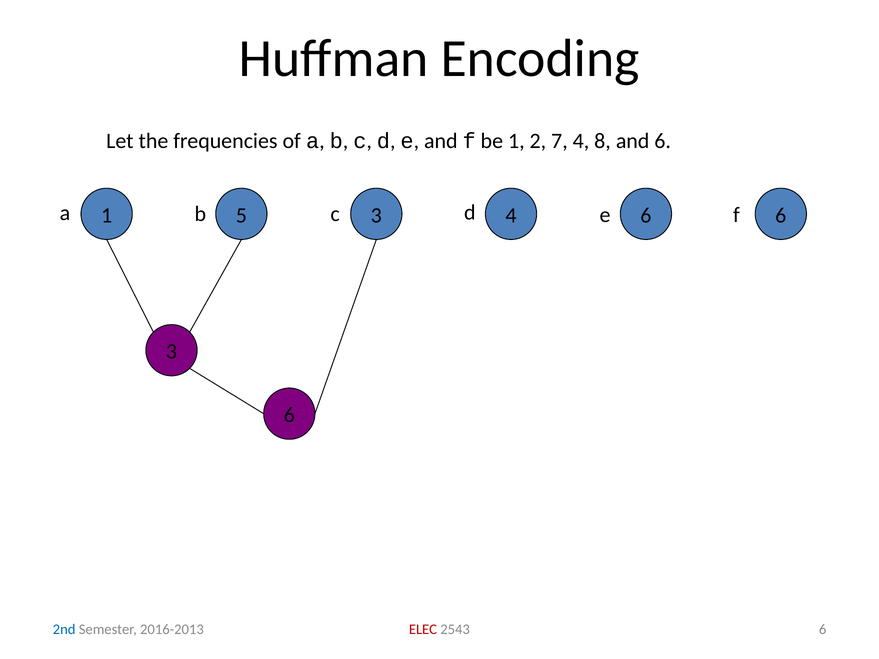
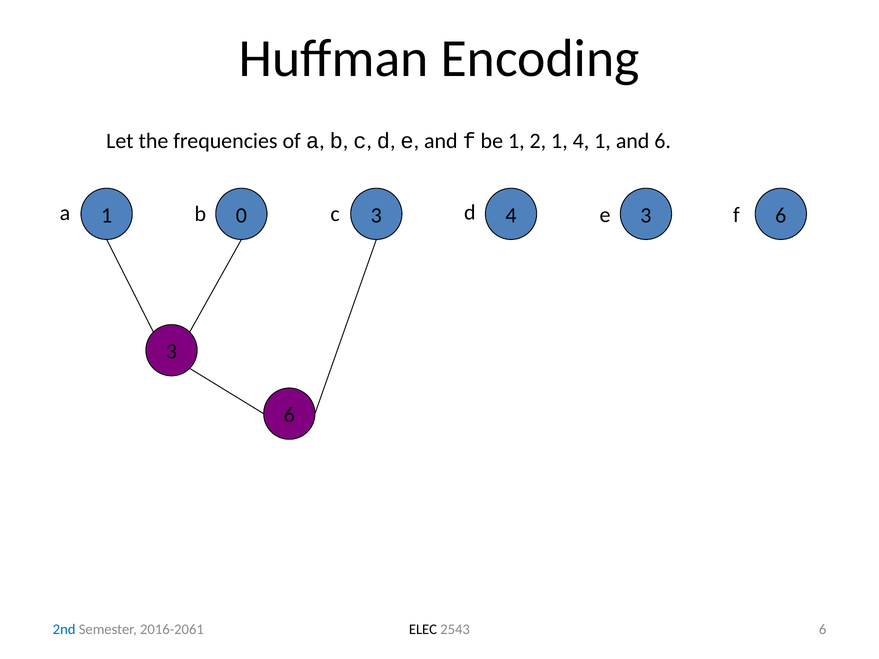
2 7: 7 -> 1 (559, 141)
4 8: 8 -> 1 (603, 141)
5: 5 -> 0 (241, 215)
4 6: 6 -> 3 (646, 215)
ELEC colour: red -> black (423, 629)
2016-2013: 2016-2013 -> 2016-2061 (172, 630)
